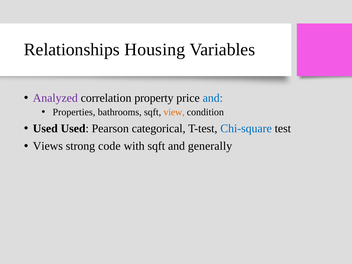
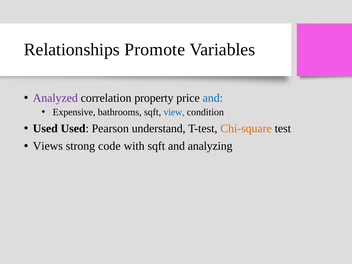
Housing: Housing -> Promote (155, 50)
Properties: Properties -> Expensive (74, 112)
view colour: orange -> blue (174, 112)
categorical: categorical -> understand (159, 129)
Chi-square colour: blue -> orange (246, 129)
generally: generally -> analyzing (210, 146)
